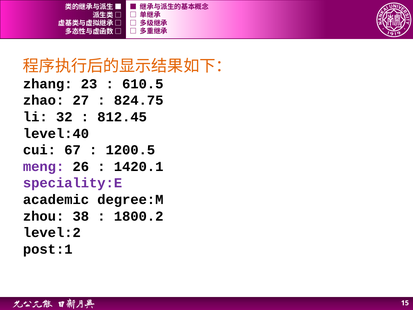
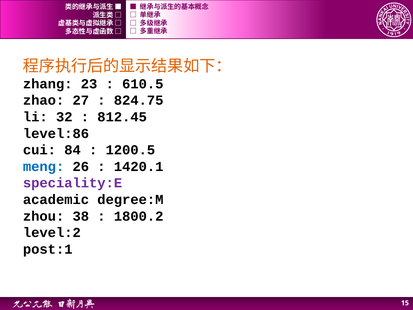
level:40: level:40 -> level:86 (56, 133)
67: 67 -> 84 (73, 150)
meng colour: purple -> blue (44, 166)
